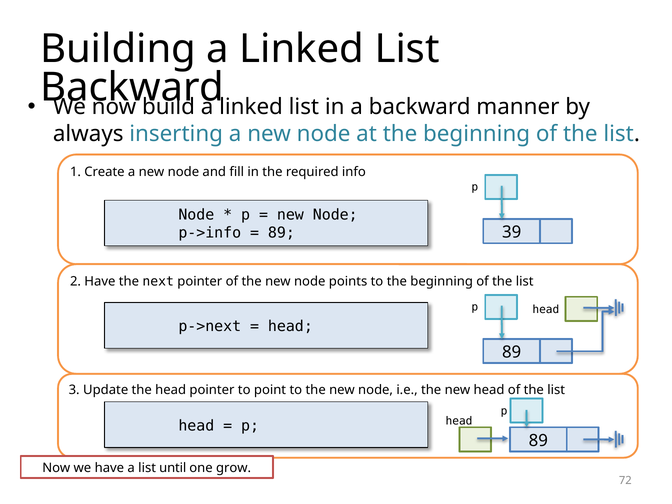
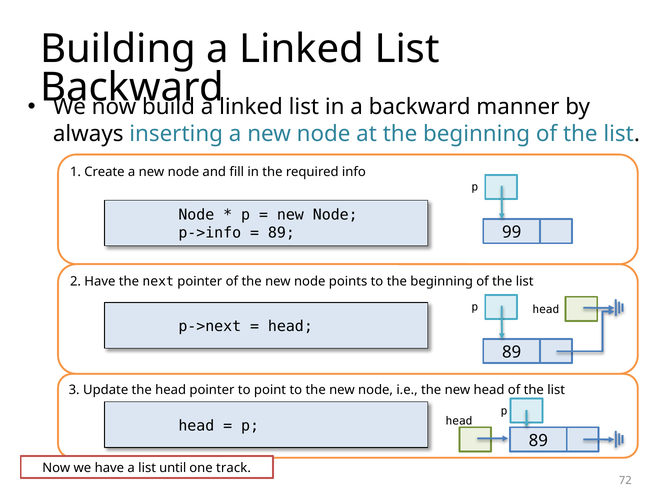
39: 39 -> 99 (512, 232)
grow: grow -> track (233, 468)
